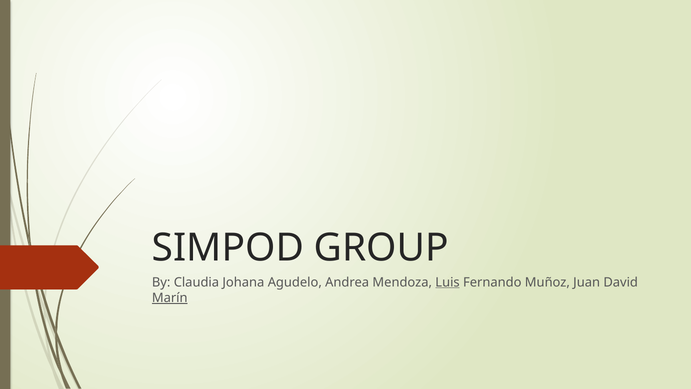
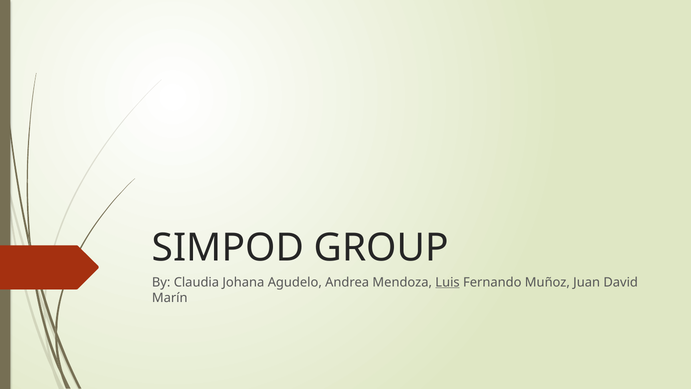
Marín underline: present -> none (170, 298)
